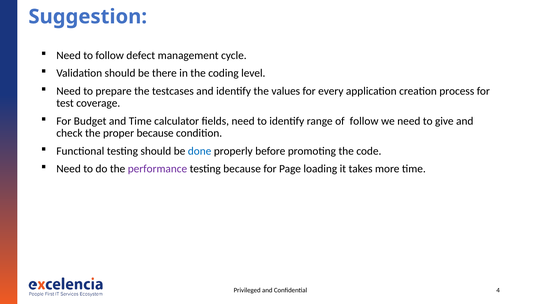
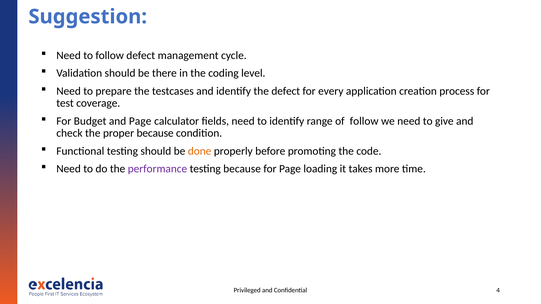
the values: values -> defect (286, 91)
and Time: Time -> Page (140, 121)
done colour: blue -> orange (200, 151)
